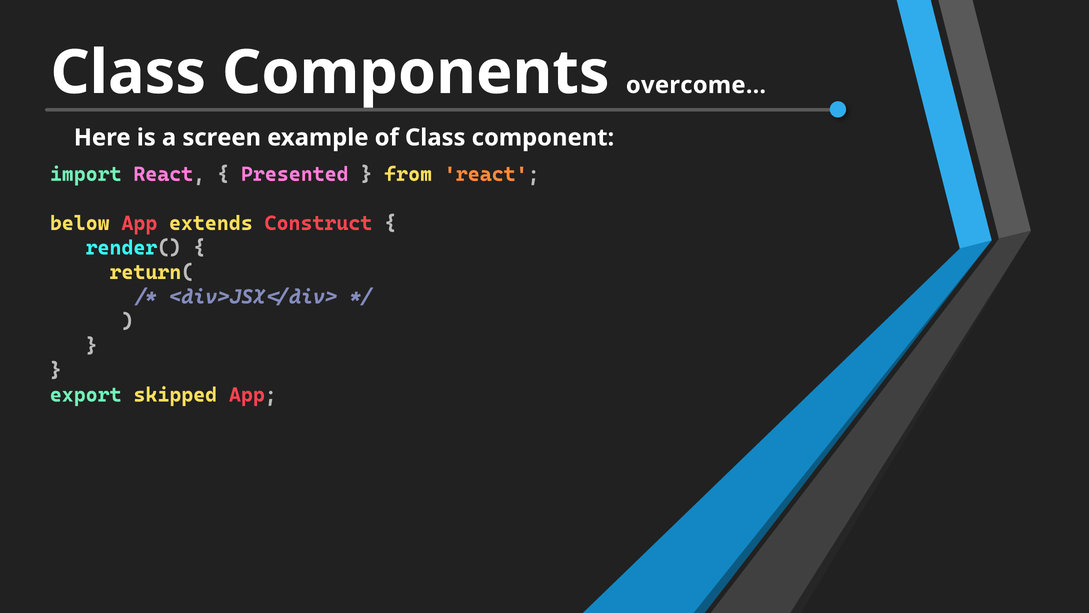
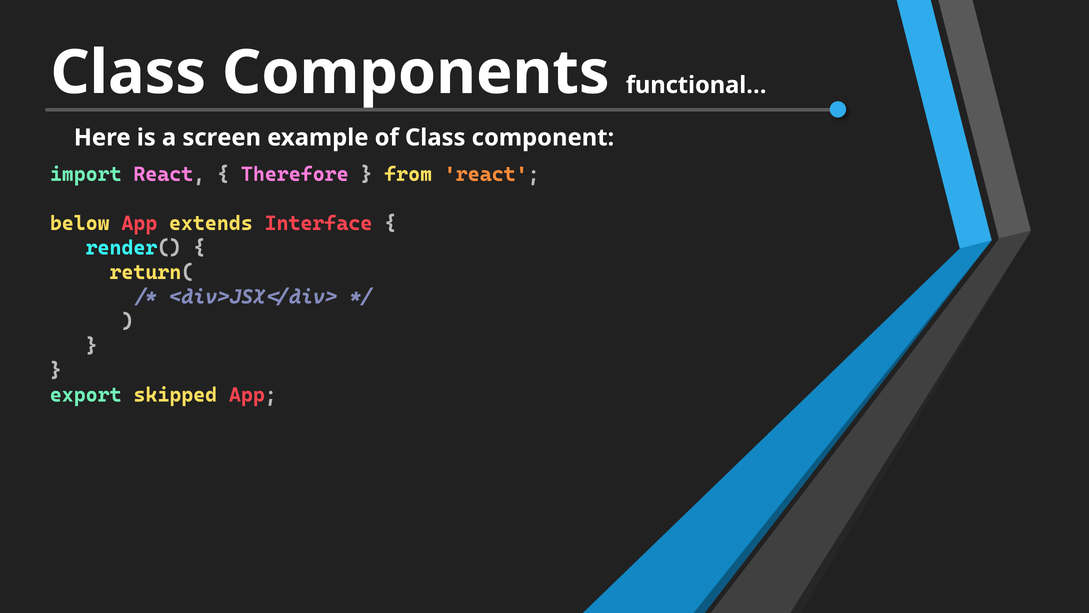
overcome…: overcome… -> functional… (696, 85)
Presented: Presented -> Therefore (295, 174)
Construct: Construct -> Interface (318, 223)
